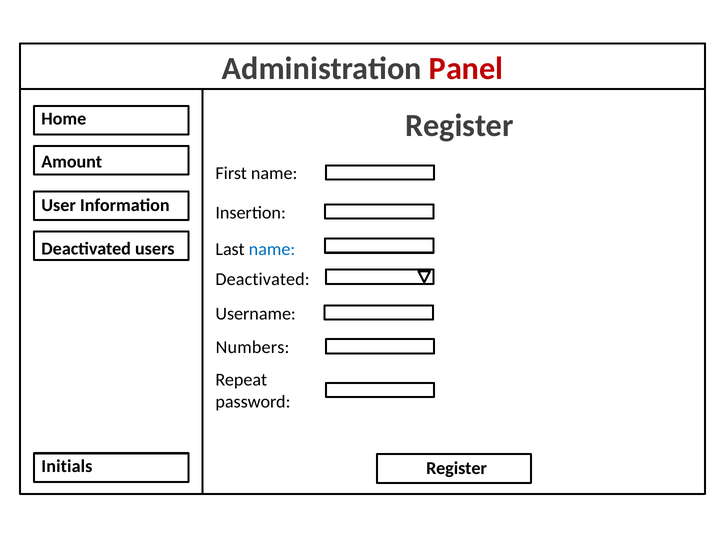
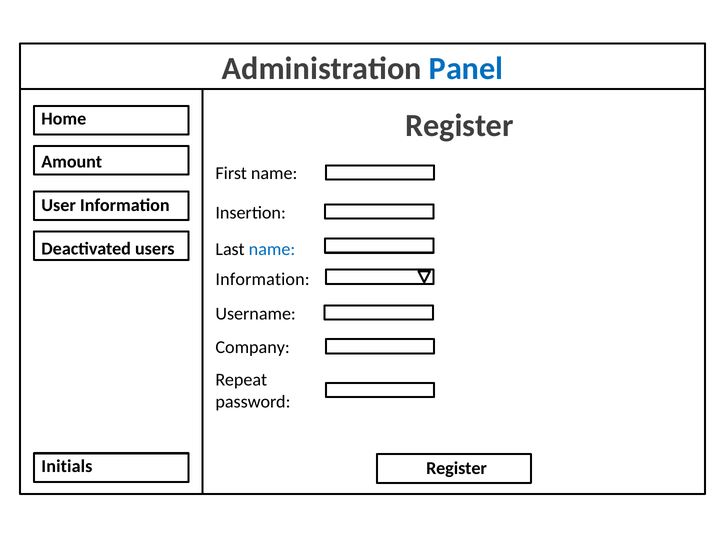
Panel colour: red -> blue (466, 69)
Deactivated: Deactivated -> Information (263, 279)
Numbers: Numbers -> Company (253, 348)
